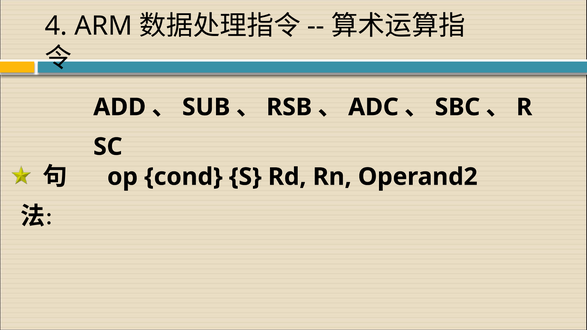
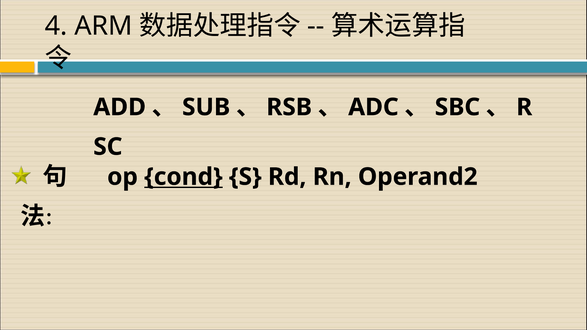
cond underline: none -> present (183, 177)
